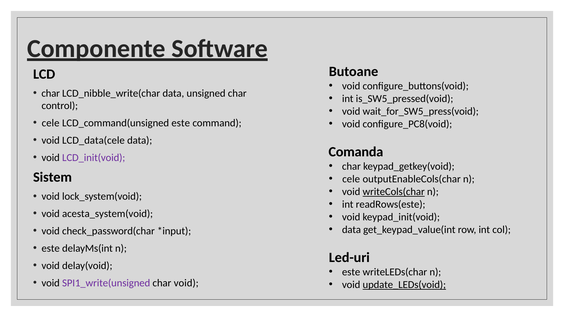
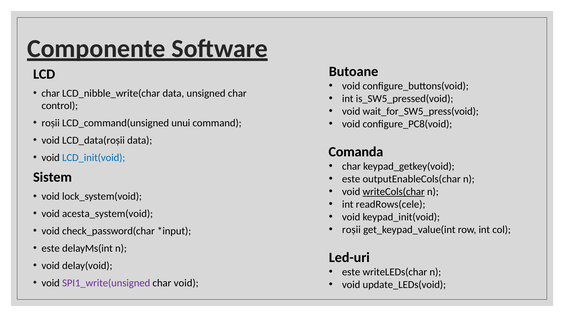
cele: cele -> roșii (51, 123)
LCD_command(unsigned este: este -> unui (181, 123)
LCD_data(cele: LCD_data(cele -> LCD_data(roșii (93, 140)
LCD_init(void colour: purple -> blue (94, 158)
cele: cele -> este (351, 179)
readRows(este: readRows(este -> readRows(cele (391, 205)
data: data -> roșii (351, 230)
update_LEDs(void underline: present -> none (404, 285)
